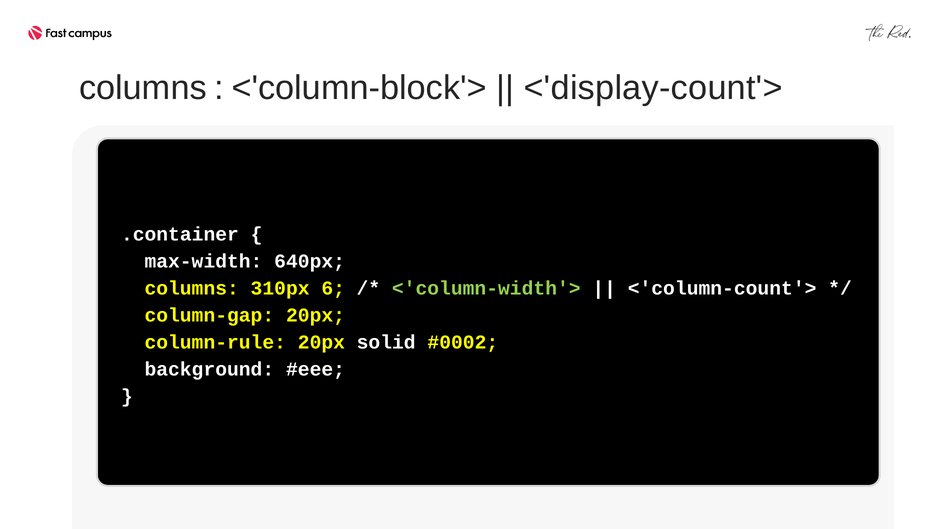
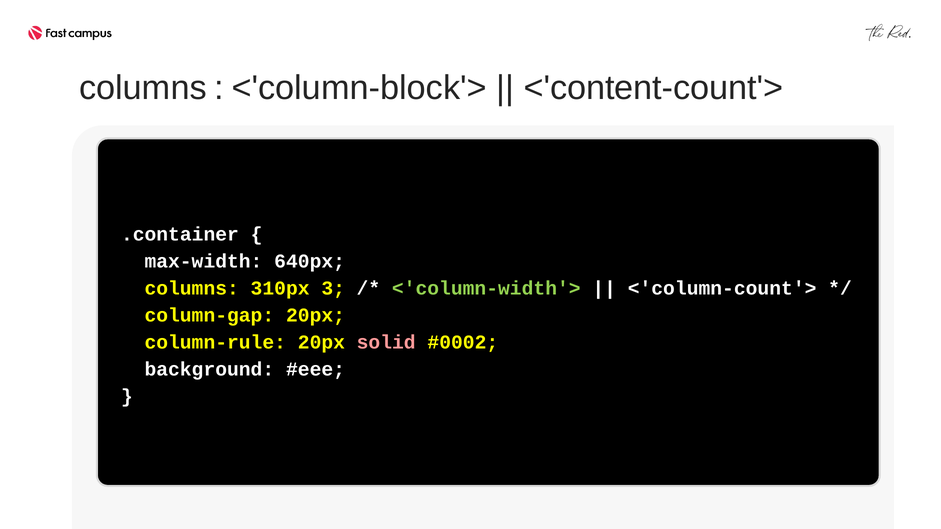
<'display-count'>: <'display-count'> -> <'content-count'> (653, 88)
6: 6 -> 3 (333, 288)
solid colour: white -> pink (386, 342)
